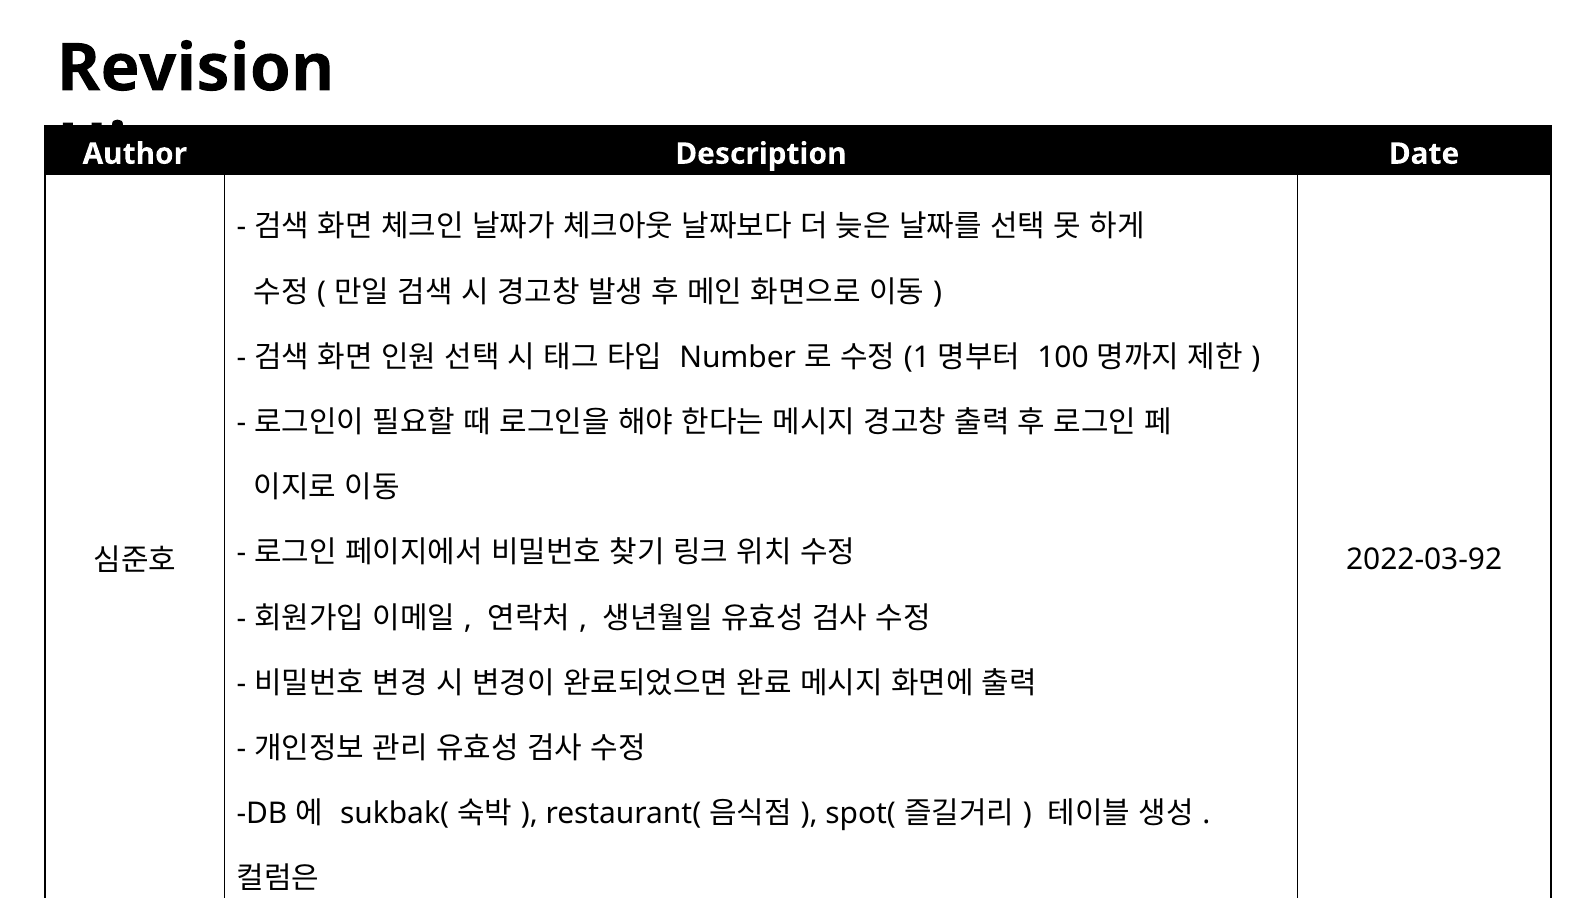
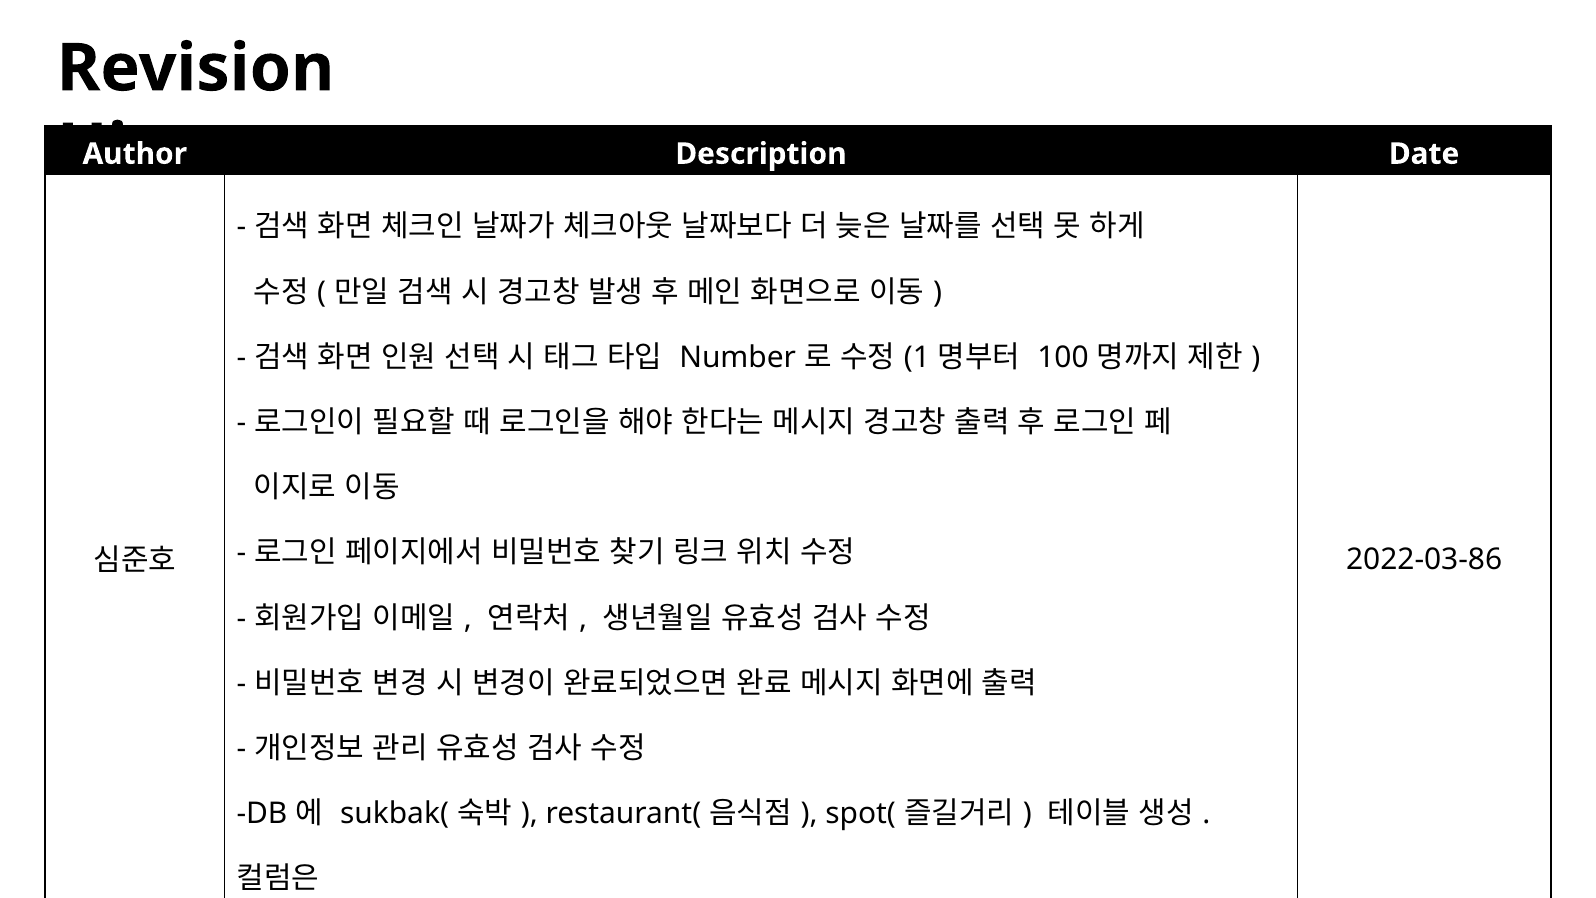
2022-03-92: 2022-03-92 -> 2022-03-86 (1424, 559)
